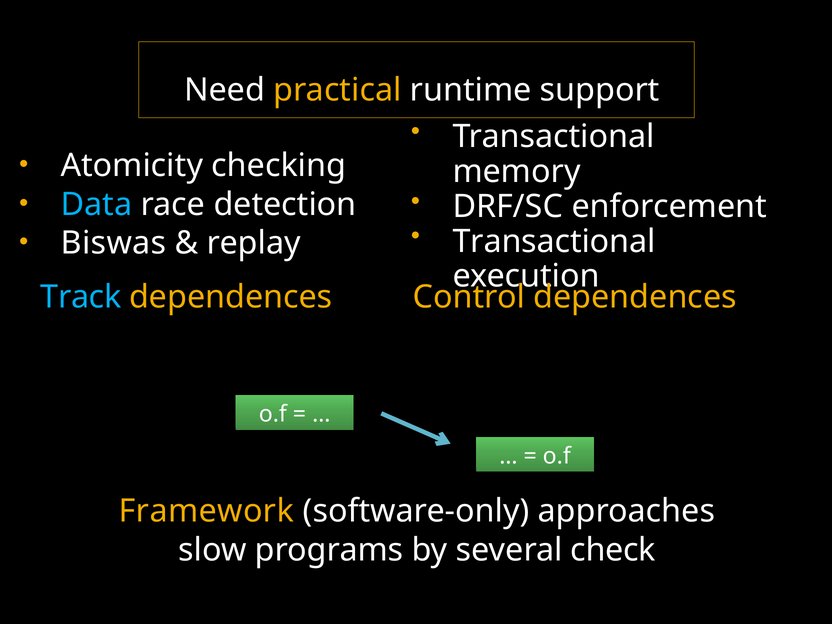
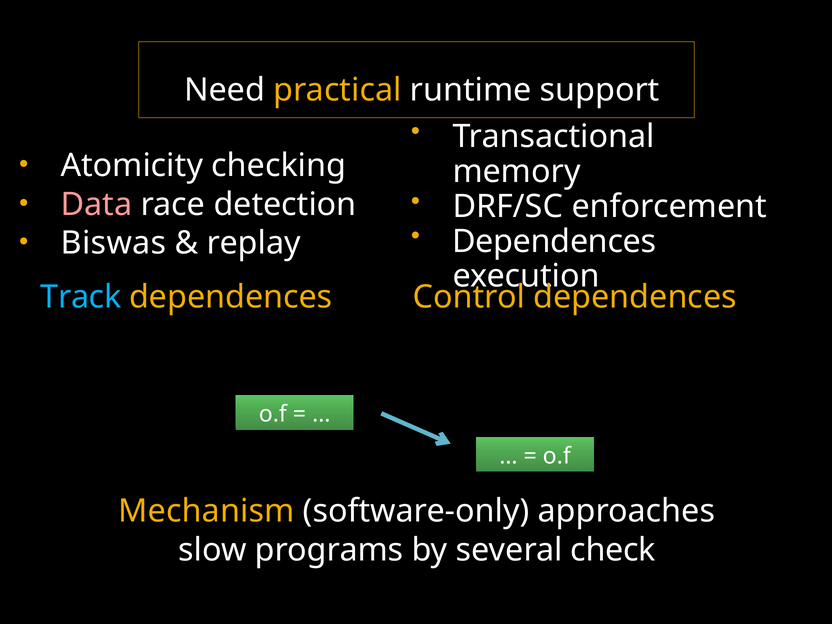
Data colour: light blue -> pink (96, 204)
Transactional: Transactional -> Dependences (554, 241)
Framework: Framework -> Mechanism (206, 511)
